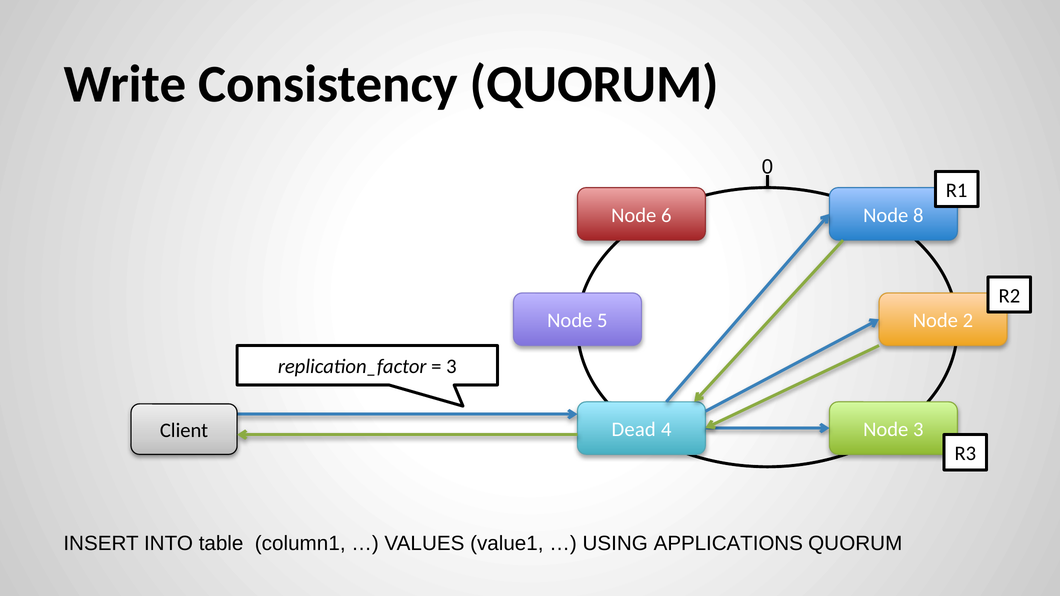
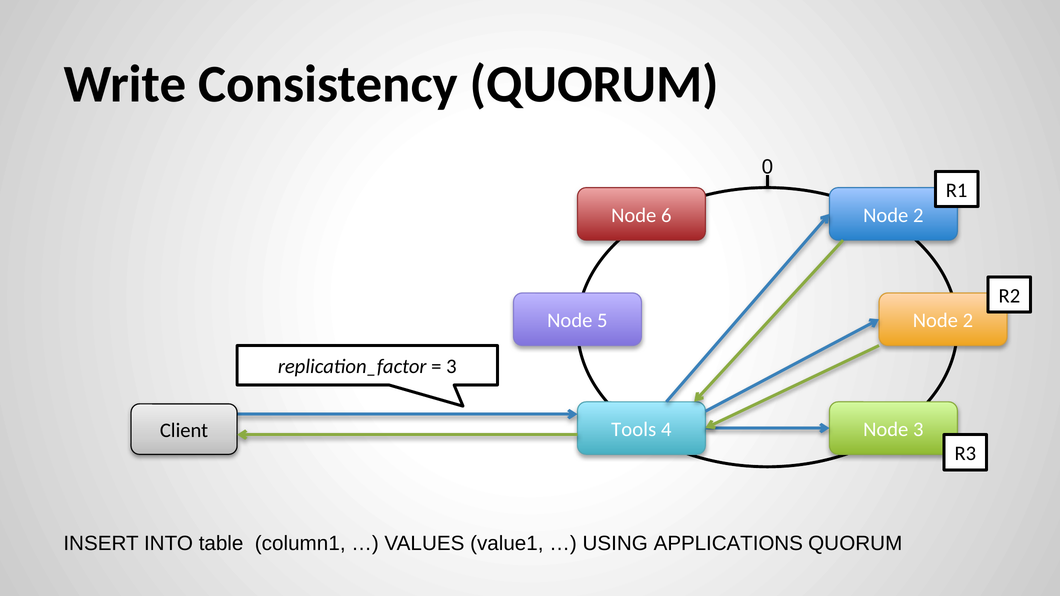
8: 8 -> 2 (918, 215)
Dead: Dead -> Tools (634, 430)
